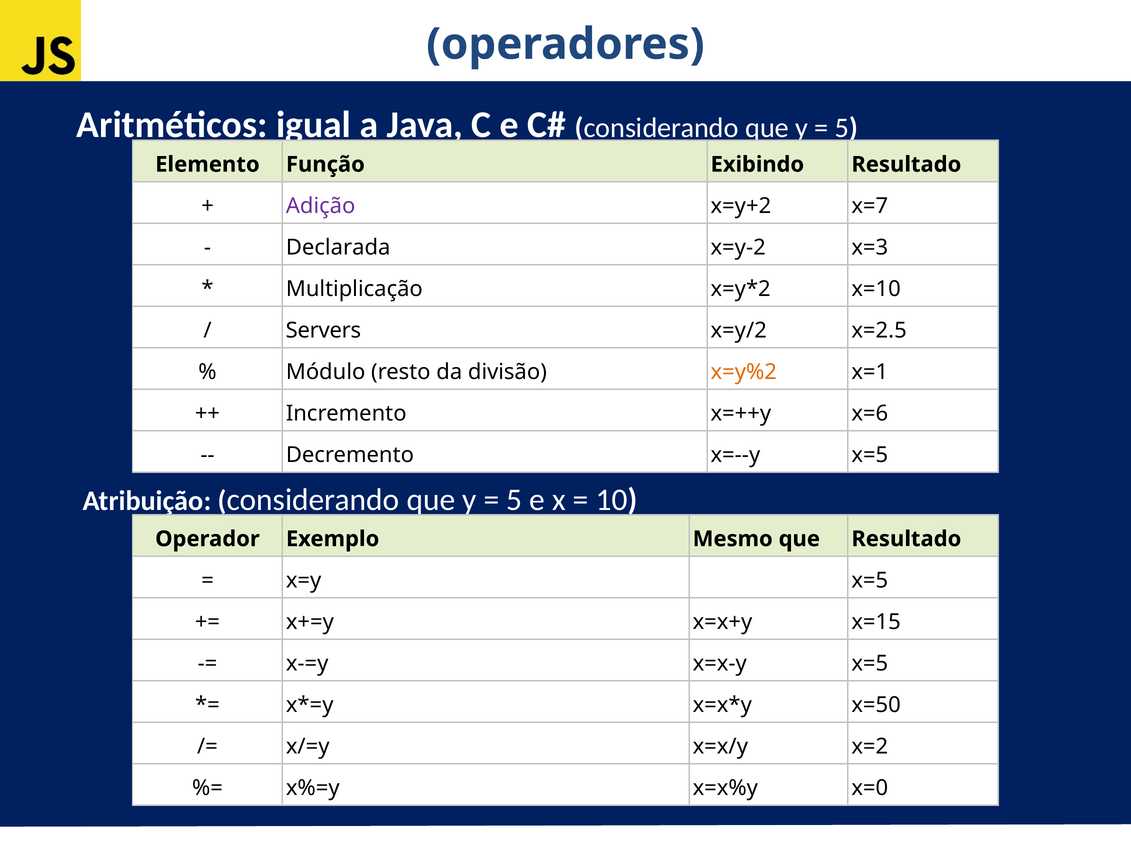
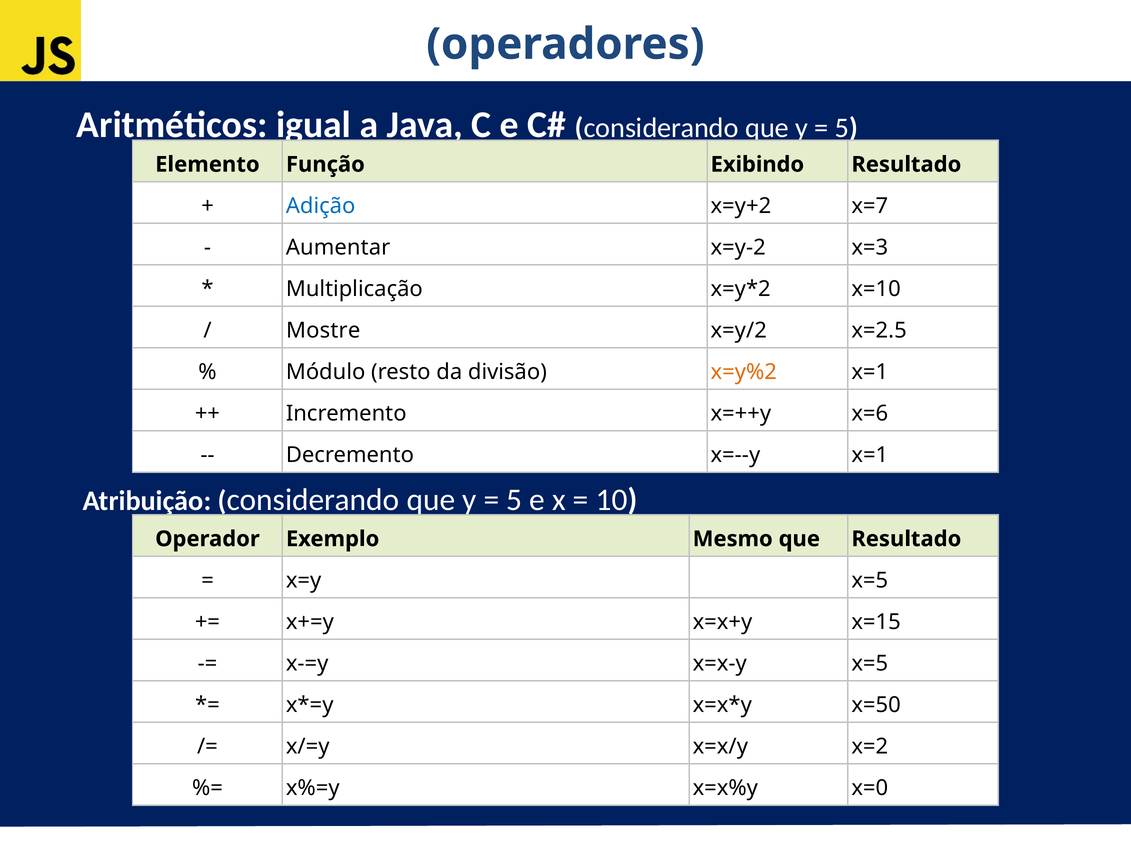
Adição colour: purple -> blue (321, 206)
Declarada: Declarada -> Aumentar (338, 248)
Servers: Servers -> Mostre (323, 331)
x=--y x=5: x=5 -> x=1 (870, 455)
